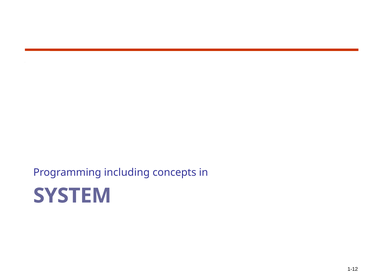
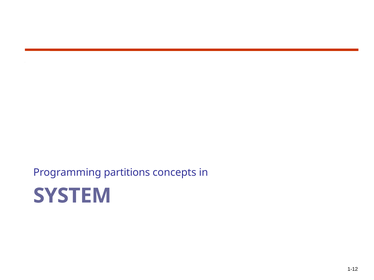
including: including -> partitions (127, 173)
